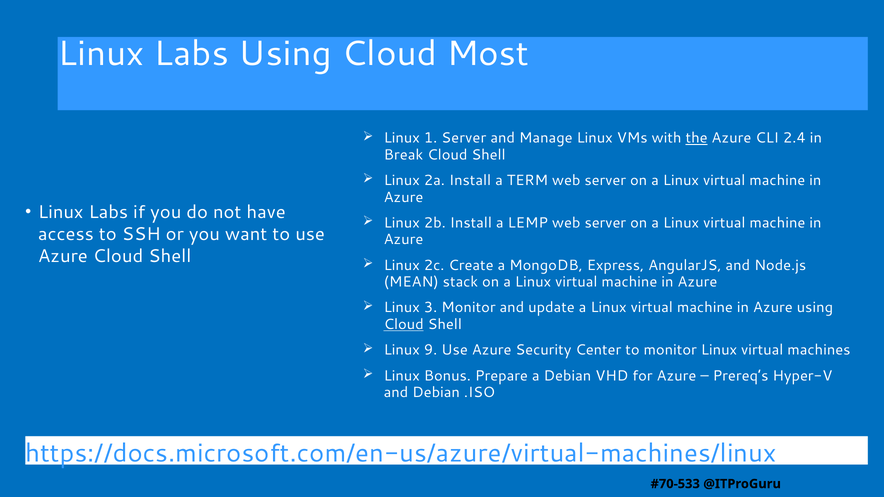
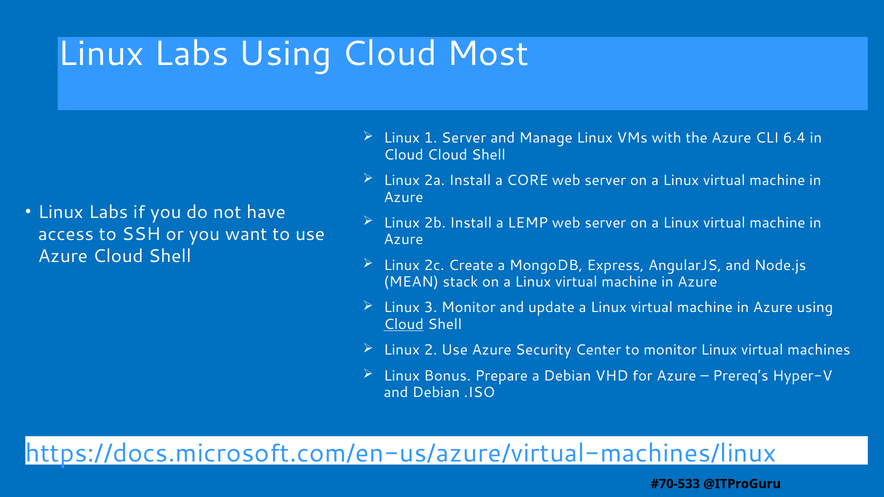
the underline: present -> none (697, 138)
2.4: 2.4 -> 6.4 (794, 138)
Break: Break -> Cloud (404, 155)
TERM: TERM -> CORE (527, 181)
9: 9 -> 2 (431, 350)
